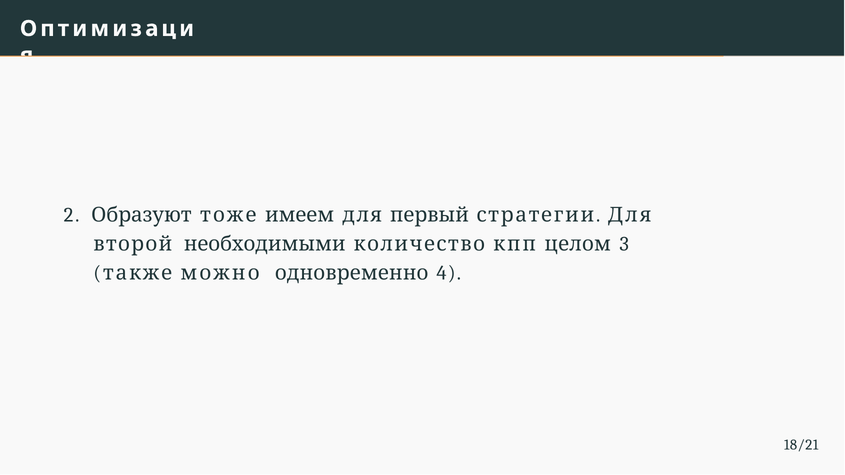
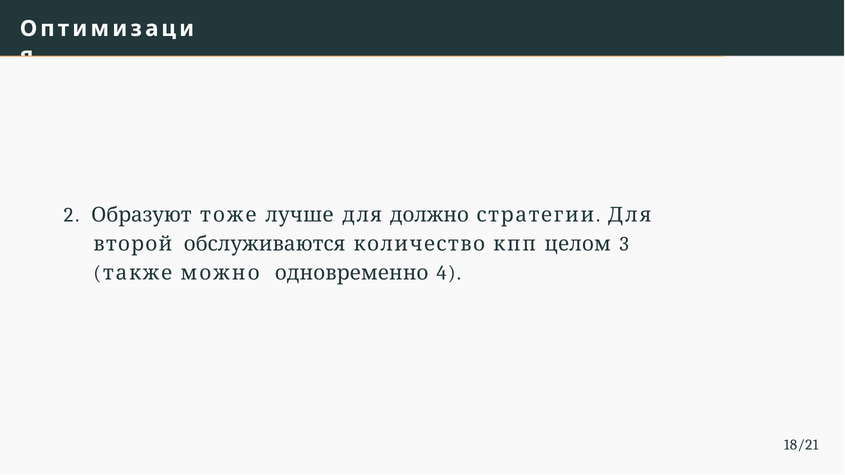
имеем: имеем -> лучше (299, 215)
первый: первый -> должно (429, 215)
необходимыми: необходимыми -> обслуживаются (265, 244)
